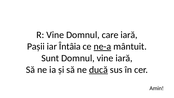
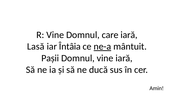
Pașii: Pașii -> Lasă (36, 46)
Sunt: Sunt -> Pașii (50, 58)
ducă underline: present -> none (98, 70)
